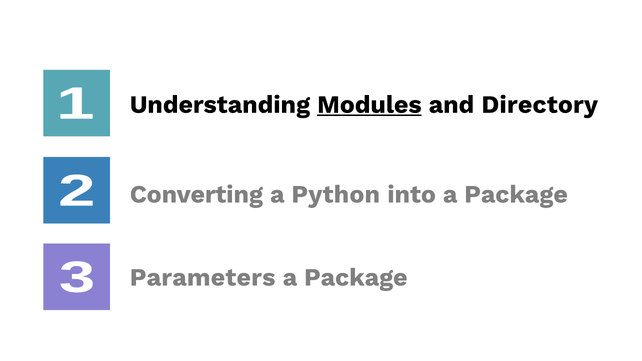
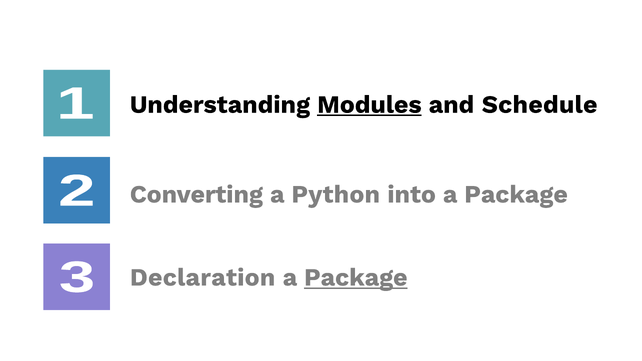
Directory: Directory -> Schedule (540, 105)
Parameters: Parameters -> Declaration (203, 277)
Package underline: none -> present (356, 277)
